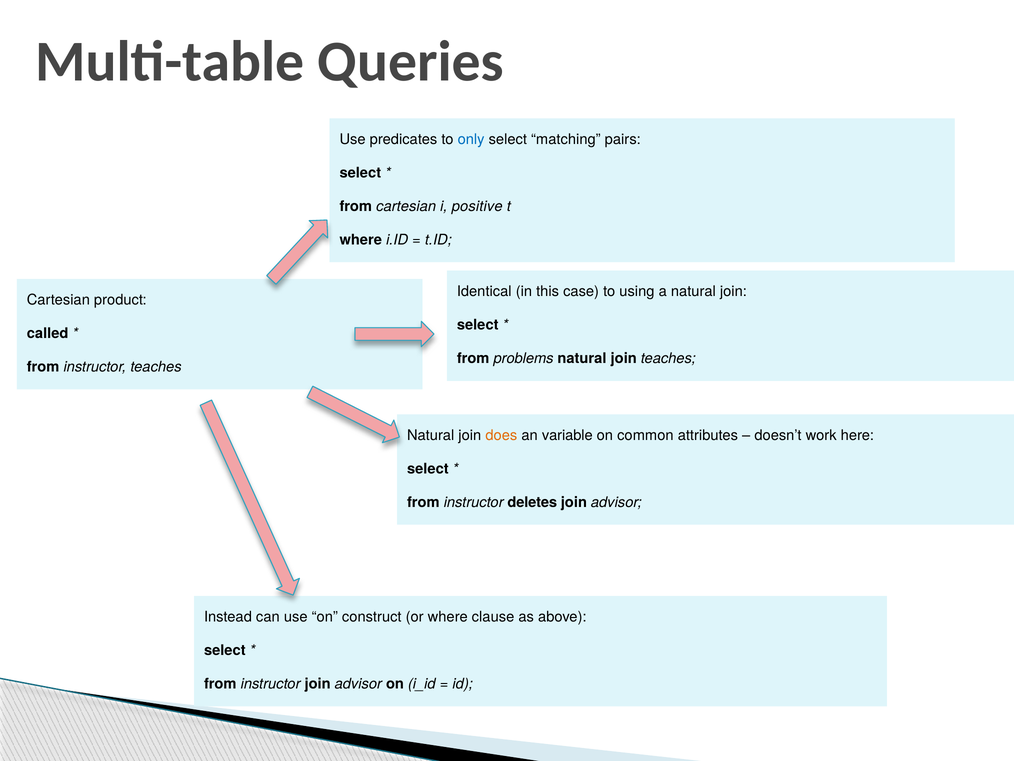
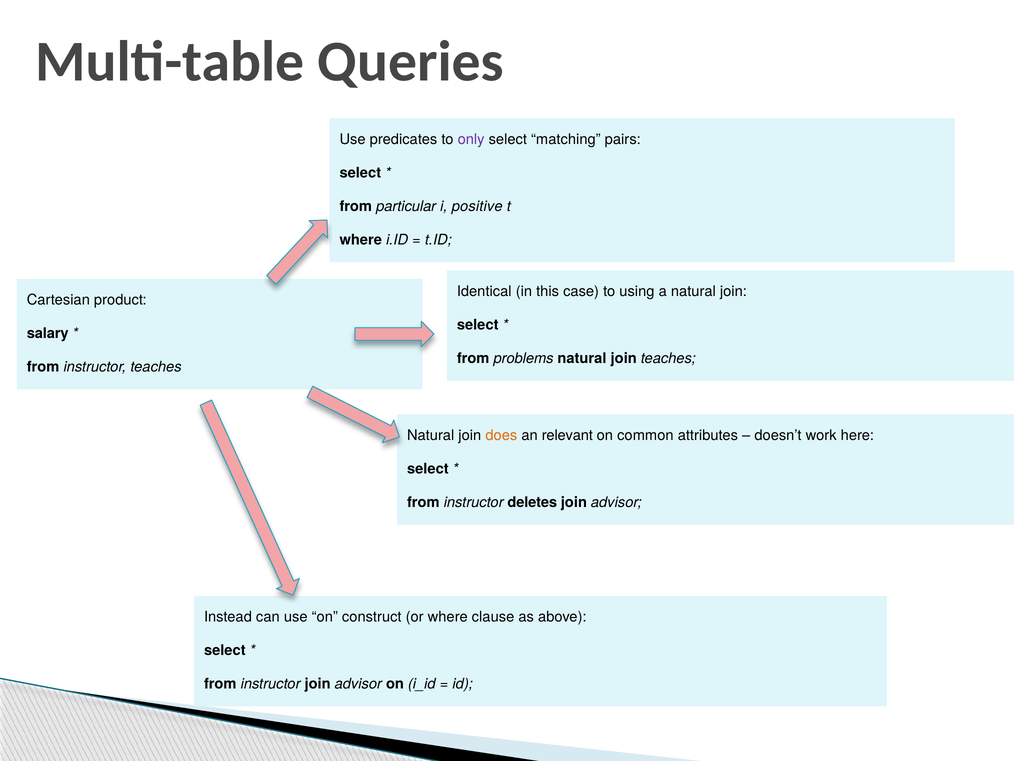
only colour: blue -> purple (471, 139)
from cartesian: cartesian -> particular (406, 206)
called: called -> salary (48, 333)
variable: variable -> relevant (567, 435)
